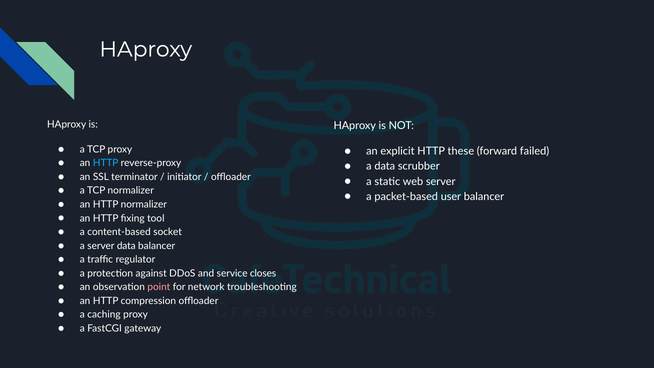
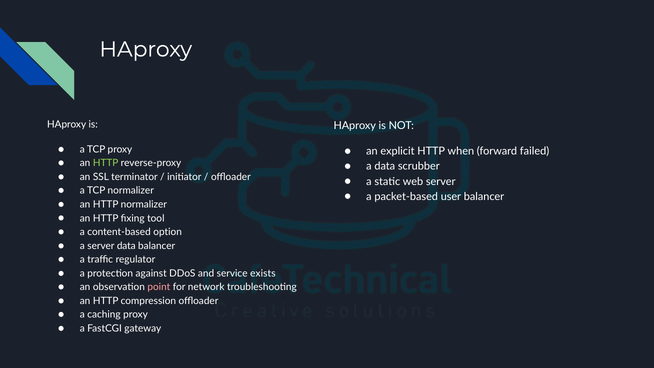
these: these -> when (461, 151)
HTTP colour: light blue -> light green (106, 163)
socket: socket -> option (168, 232)
closes: closes -> exists (263, 273)
